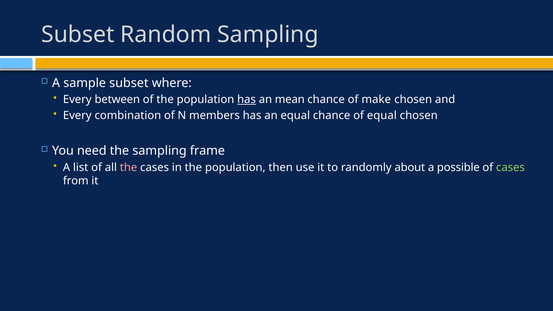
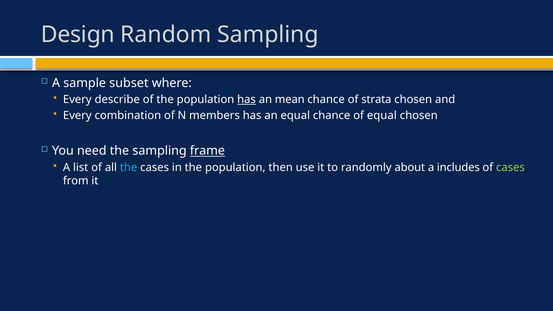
Subset: Subset -> Design (78, 34)
between: between -> describe (117, 100)
make: make -> strata (376, 100)
frame underline: none -> present (207, 151)
the colour: pink -> light blue (129, 167)
possible: possible -> includes (458, 167)
